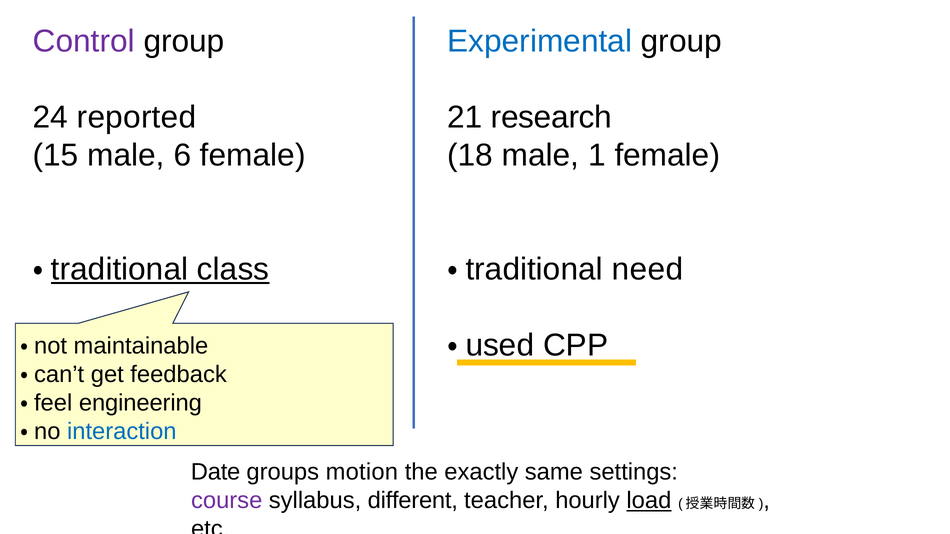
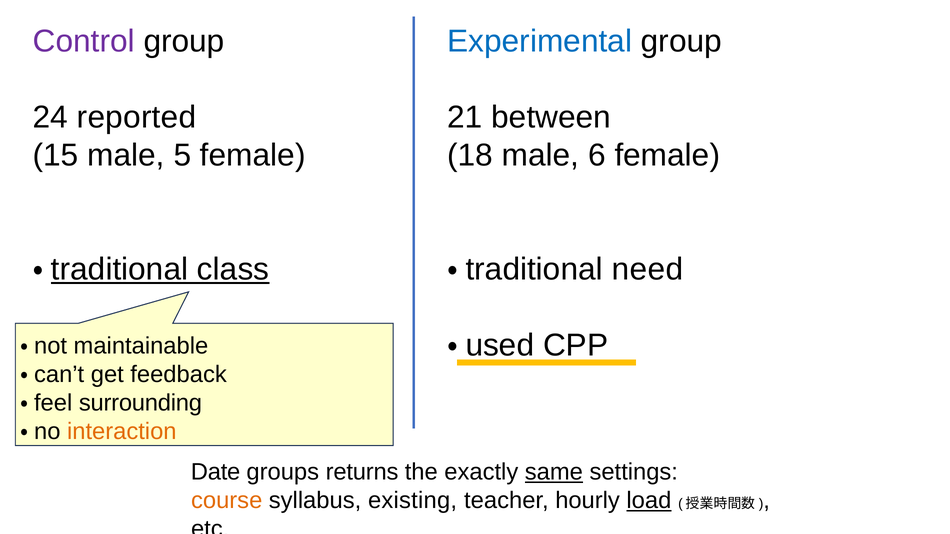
research: research -> between (551, 117)
6: 6 -> 5 (182, 155)
1: 1 -> 6 (597, 155)
engineering: engineering -> surrounding (140, 403)
interaction colour: blue -> orange (122, 432)
motion: motion -> returns (362, 472)
same underline: none -> present (554, 472)
course colour: purple -> orange (227, 501)
different: different -> existing (413, 501)
